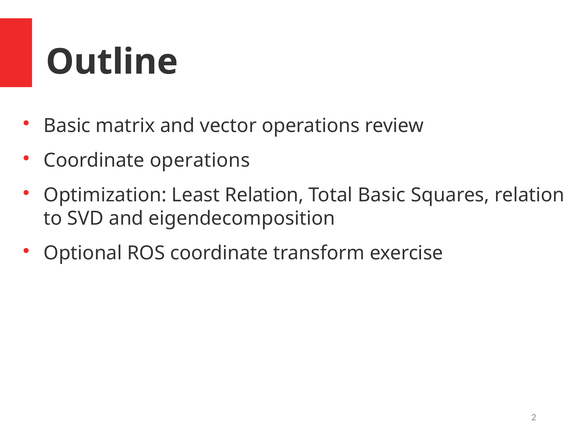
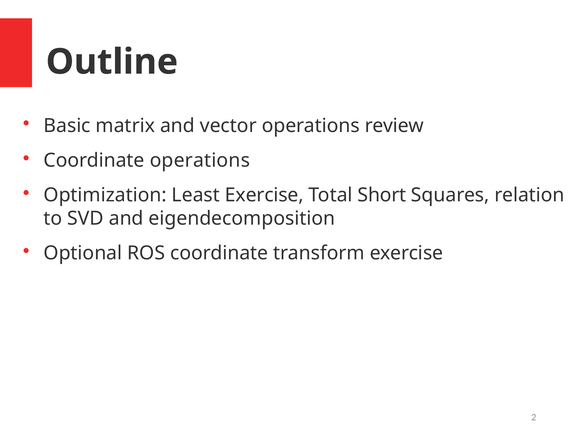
Least Relation: Relation -> Exercise (264, 195)
Total Basic: Basic -> Short (382, 195)
